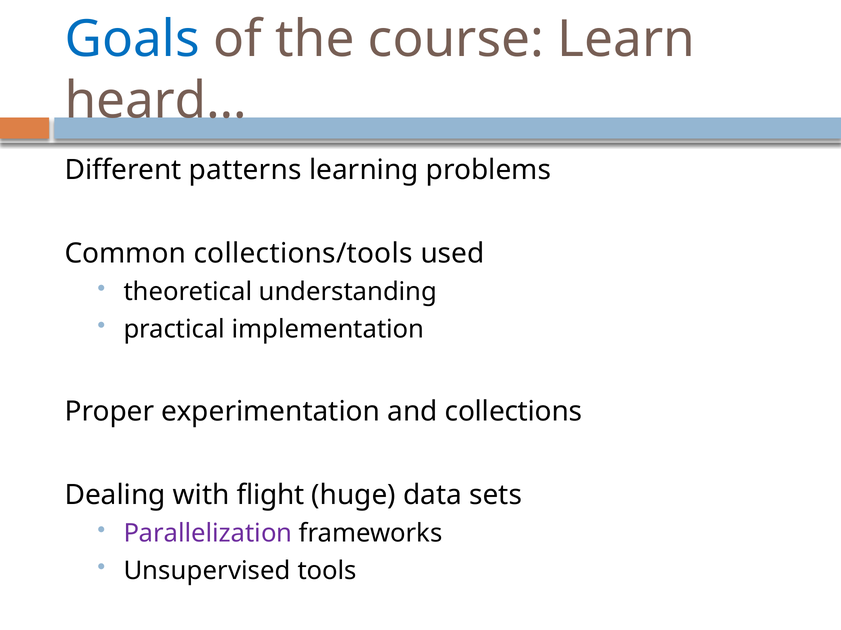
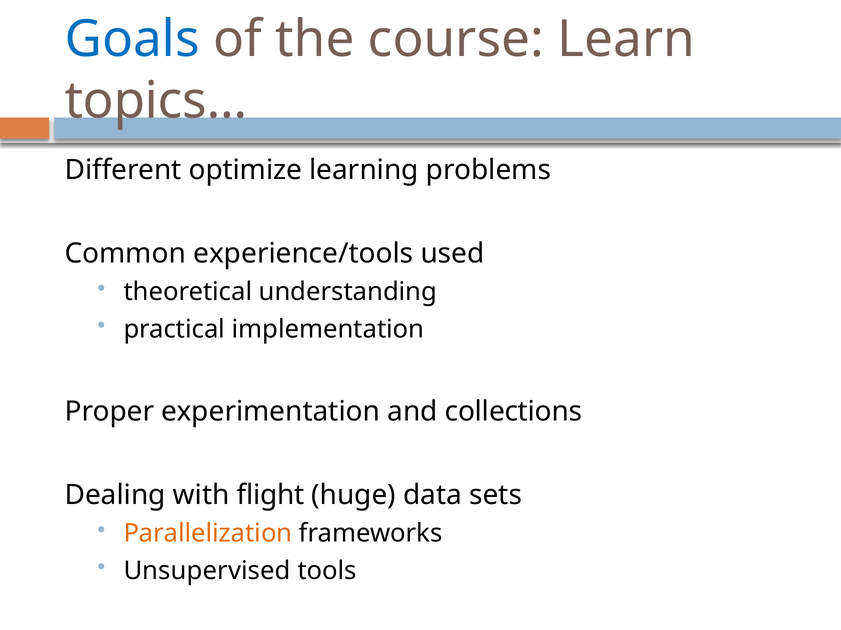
heard…: heard… -> topics… (156, 101)
patterns: patterns -> optimize (245, 170)
collections/tools: collections/tools -> experience/tools (303, 254)
Parallelization colour: purple -> orange (208, 534)
